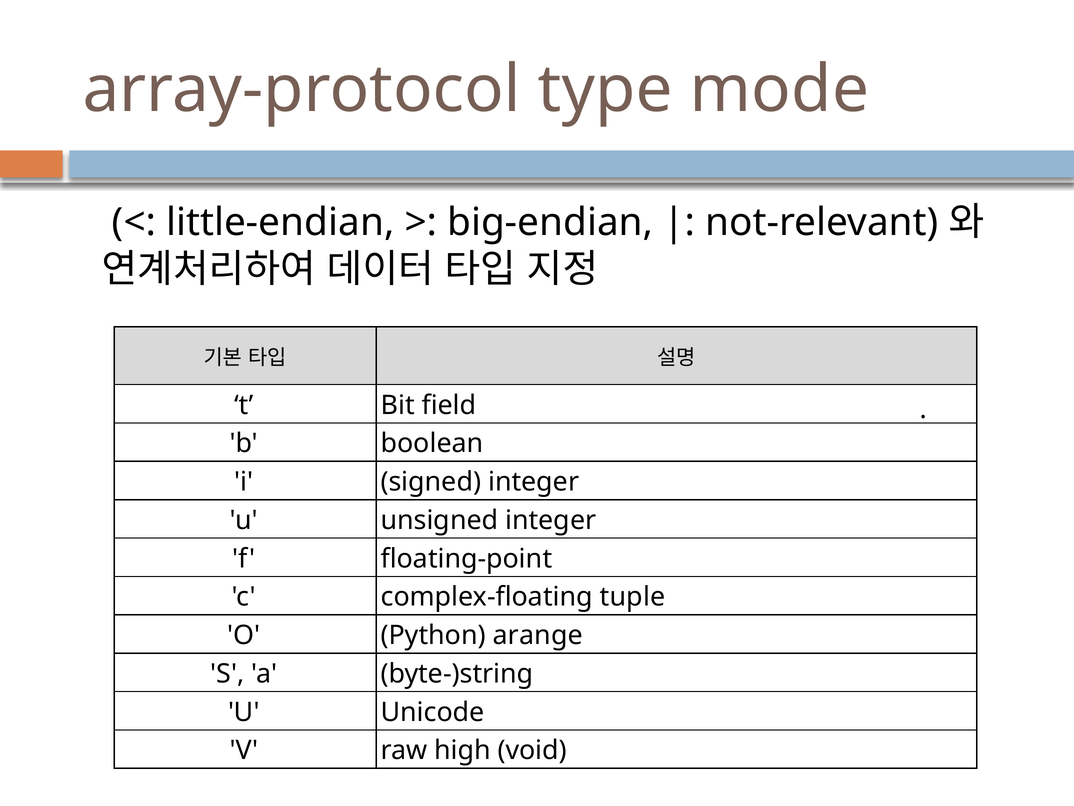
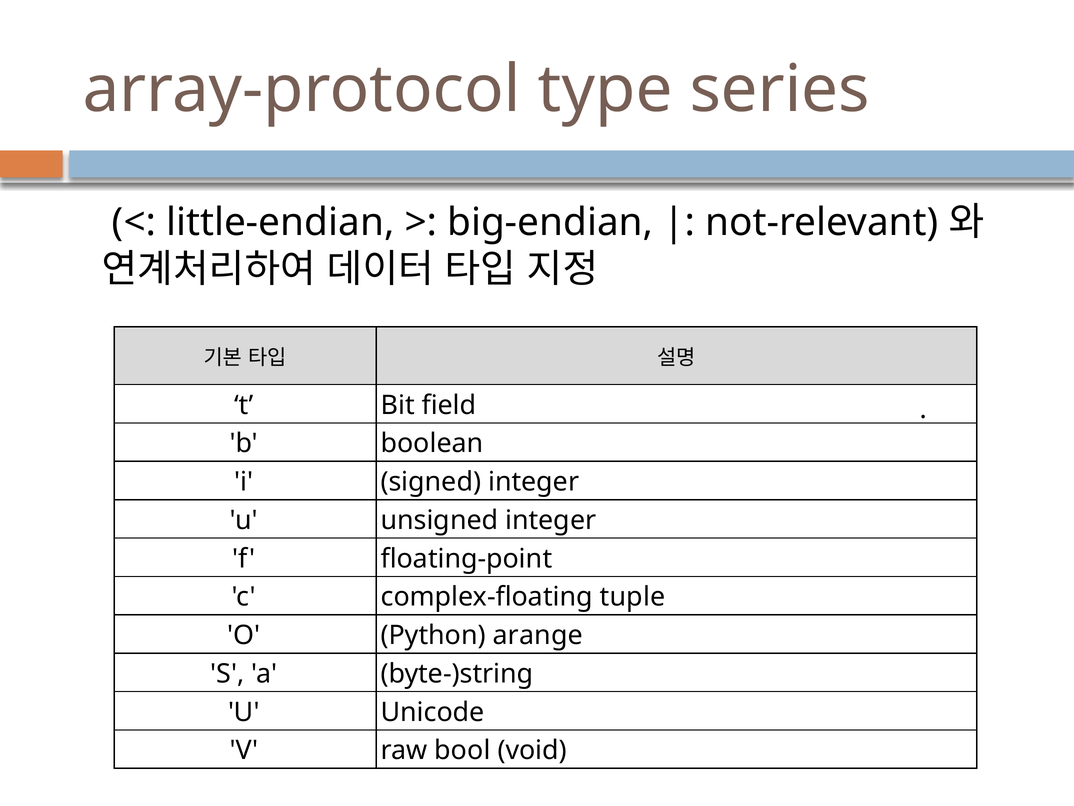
mode: mode -> series (780, 90)
high: high -> bool (462, 750)
